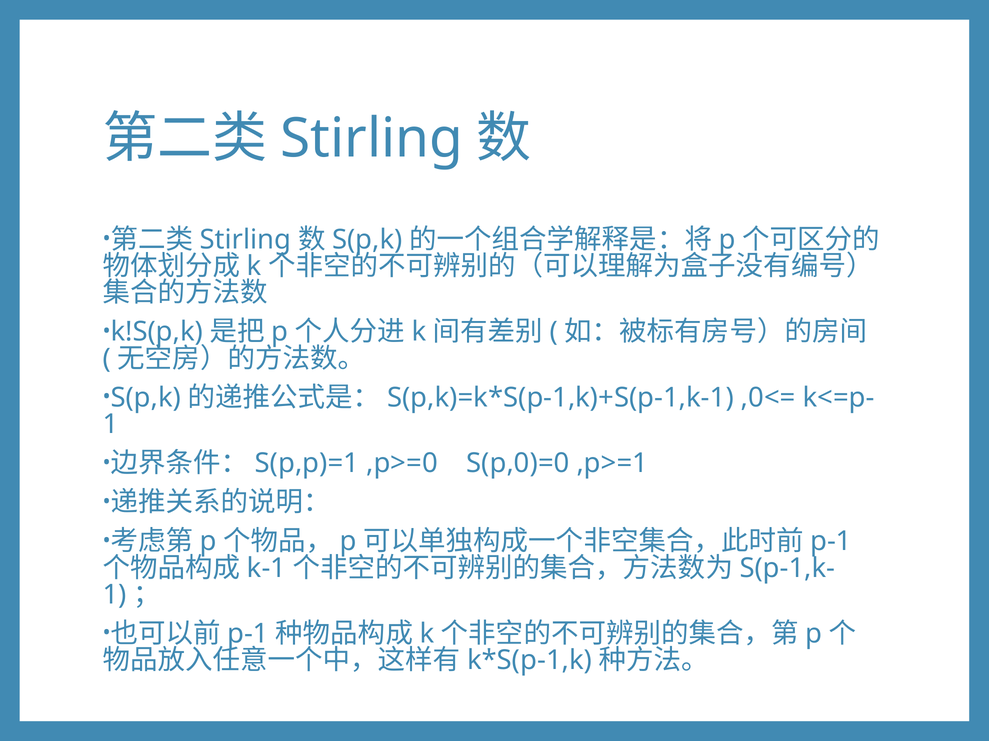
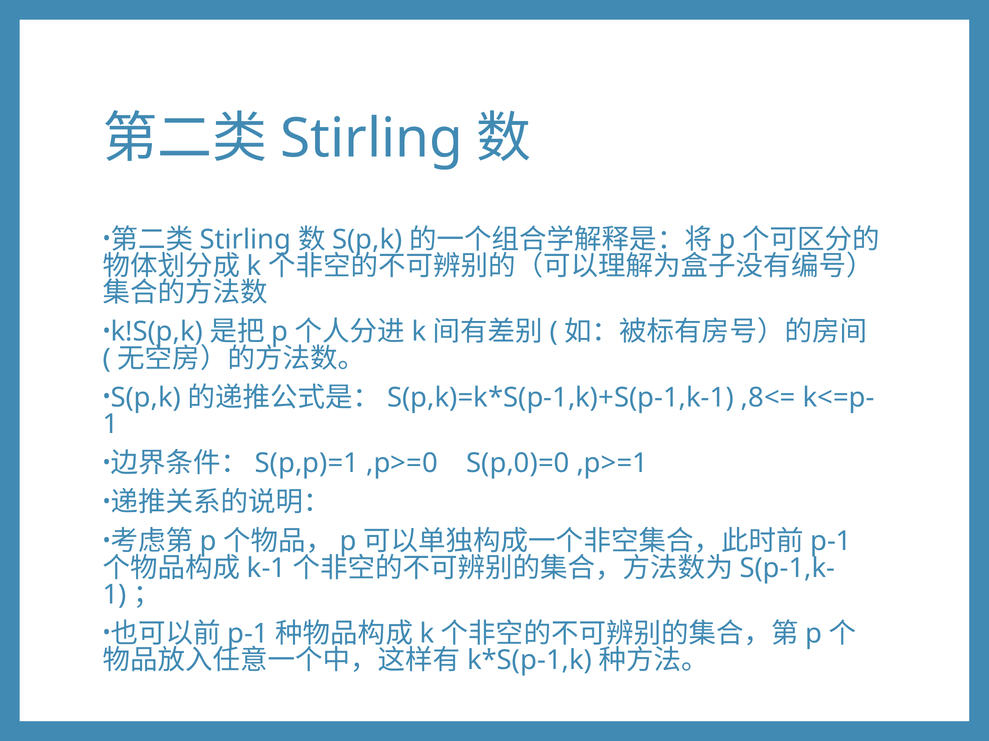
,0<=: ,0<= -> ,8<= (768, 398)
